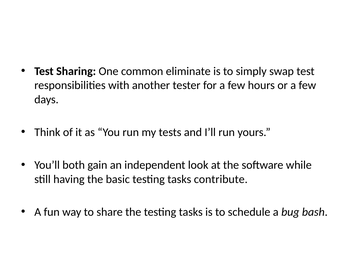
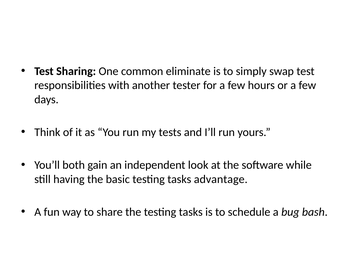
contribute: contribute -> advantage (221, 179)
